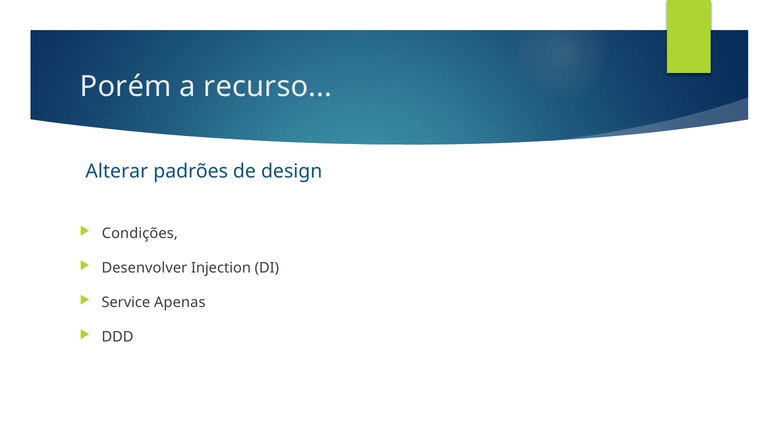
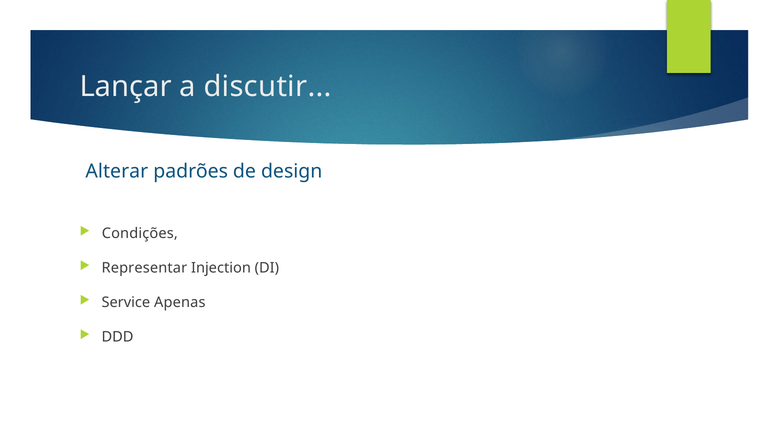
Porém: Porém -> Lançar (126, 87)
recurso: recurso -> discutir (268, 87)
Desenvolver: Desenvolver -> Representar (144, 268)
